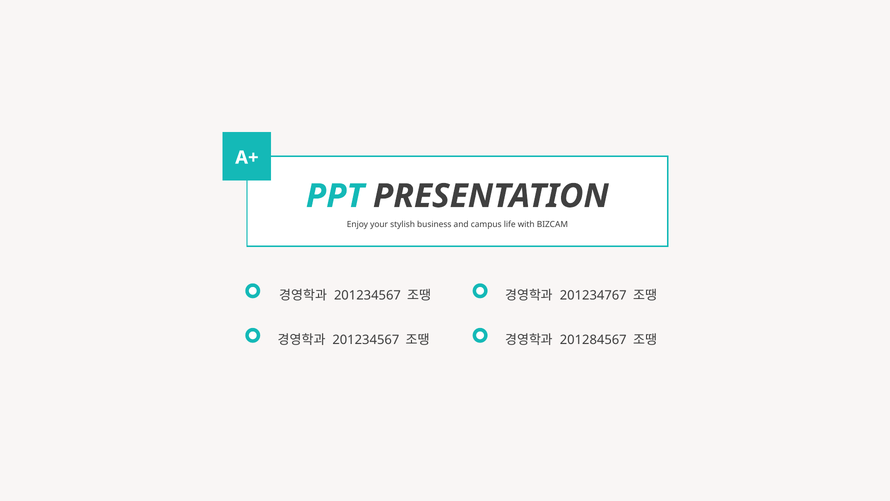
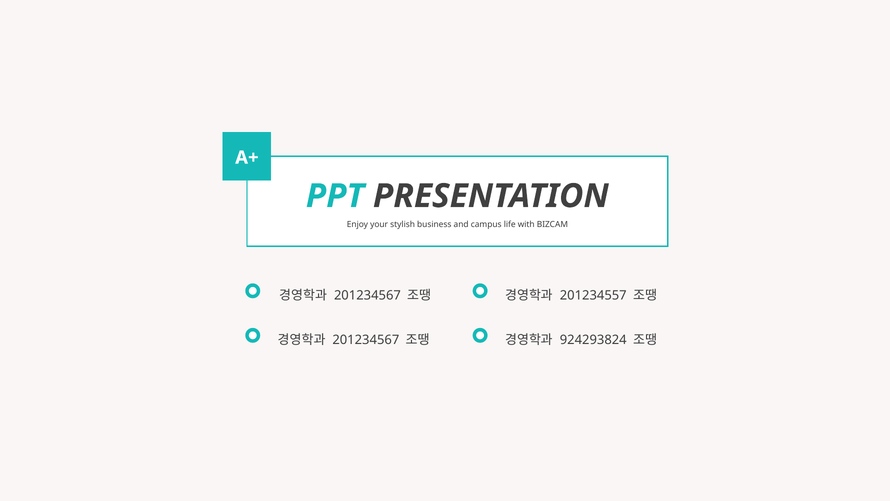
201234767: 201234767 -> 201234557 (593, 295)
201284567: 201284567 -> 924293824 (593, 340)
